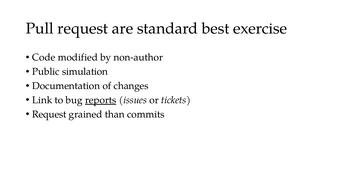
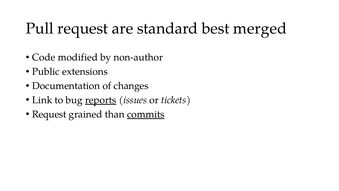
exercise: exercise -> merged (260, 28)
simulation: simulation -> extensions (85, 72)
commits underline: none -> present (146, 114)
